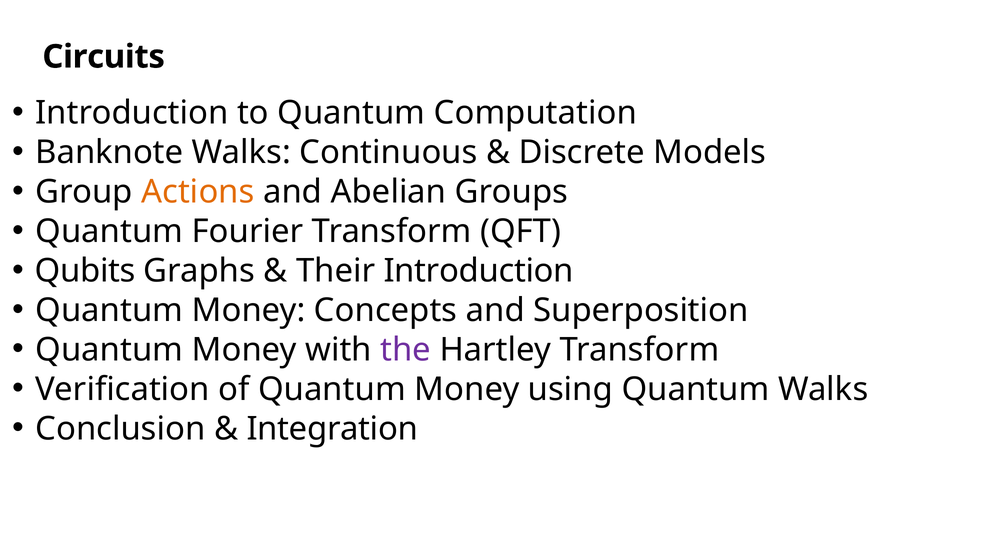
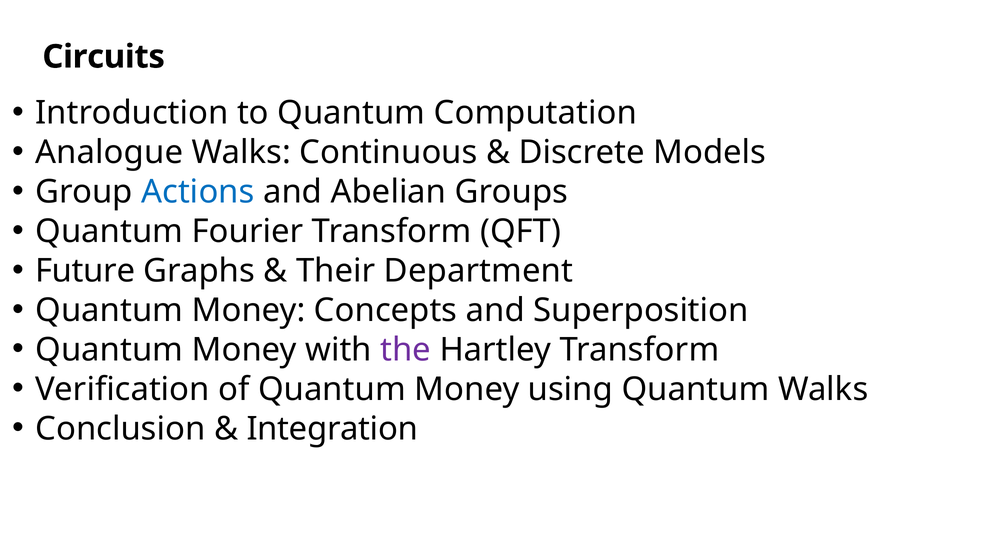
Banknote: Banknote -> Analogue (109, 153)
Actions colour: orange -> blue (198, 192)
Qubits: Qubits -> Future (85, 271)
Their Introduction: Introduction -> Department (478, 271)
